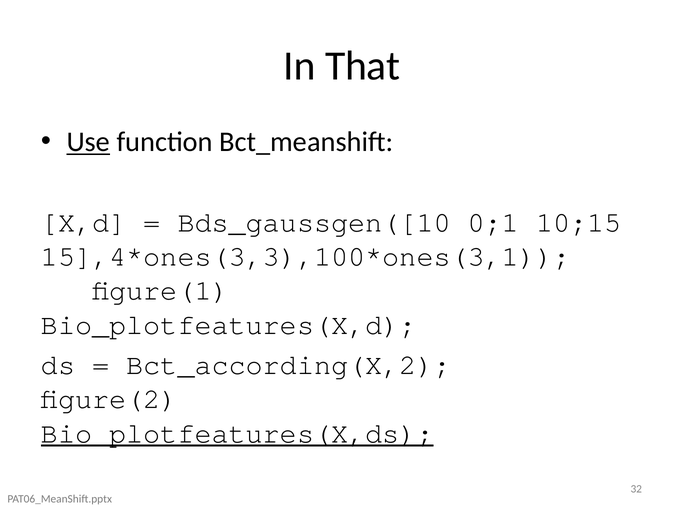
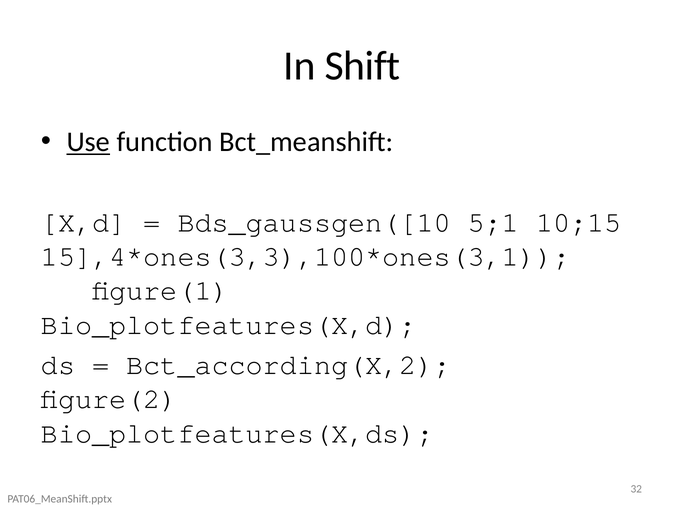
That: That -> Shift (363, 66)
0;1: 0;1 -> 5;1 (493, 222)
Bio_plotfeatures(X,ds underline: present -> none (237, 433)
